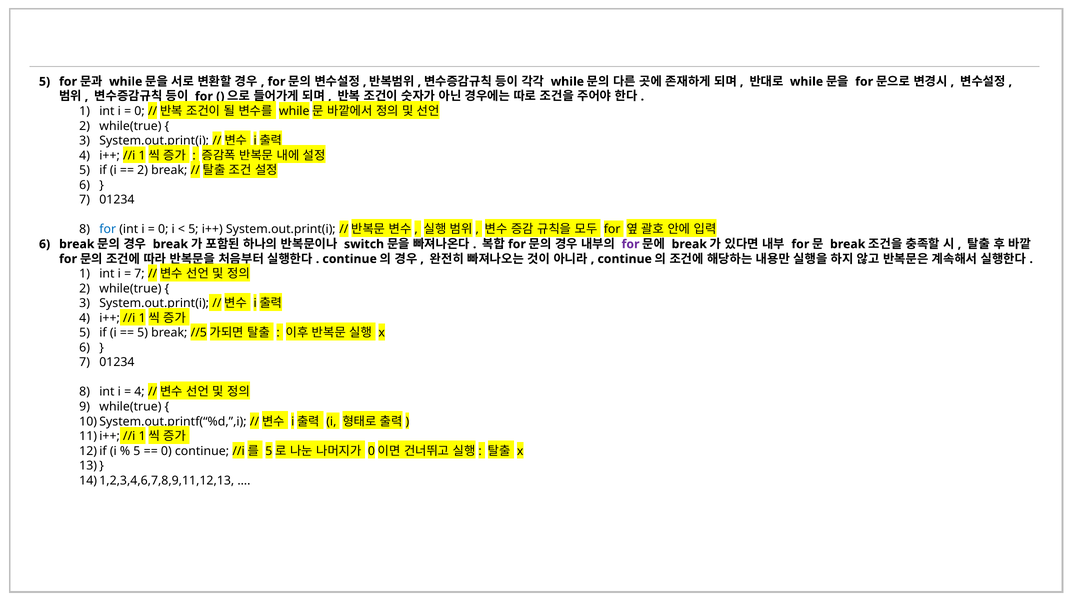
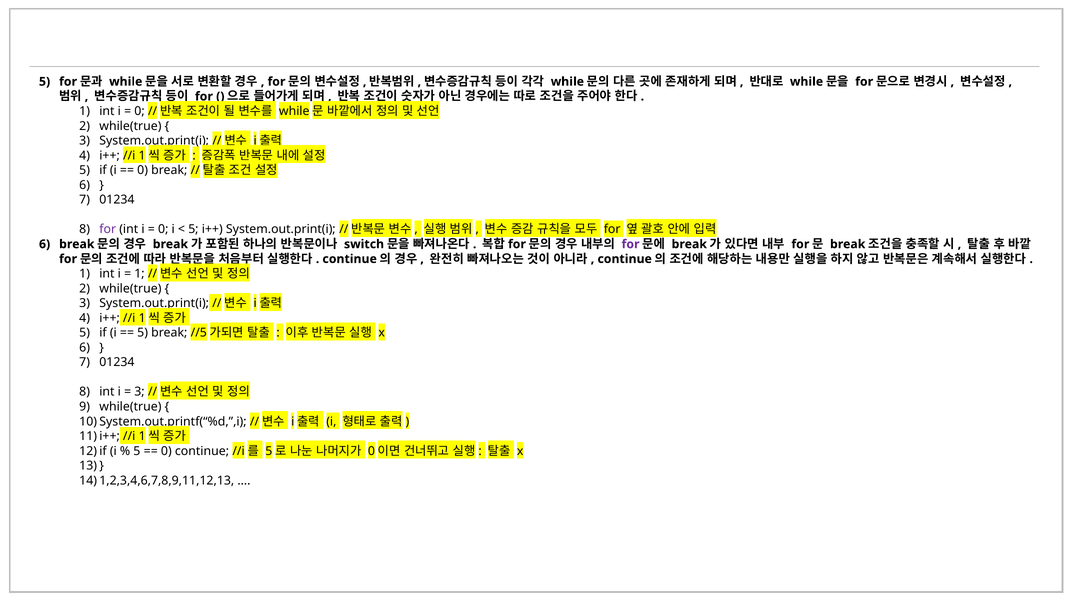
2: 2 -> 0 (143, 170)
for colour: blue -> purple (108, 229)
7: 7 -> 1 (139, 274)
4: 4 -> 3 (139, 392)
